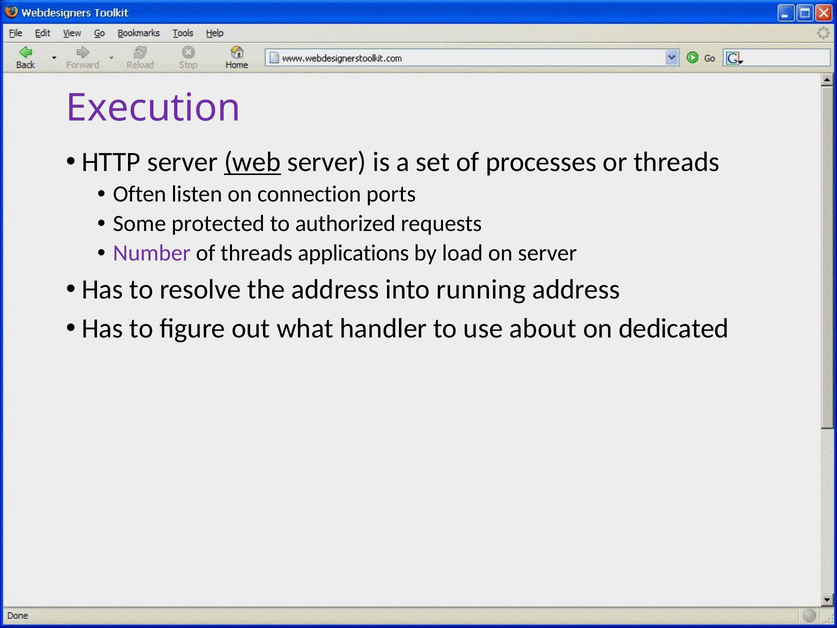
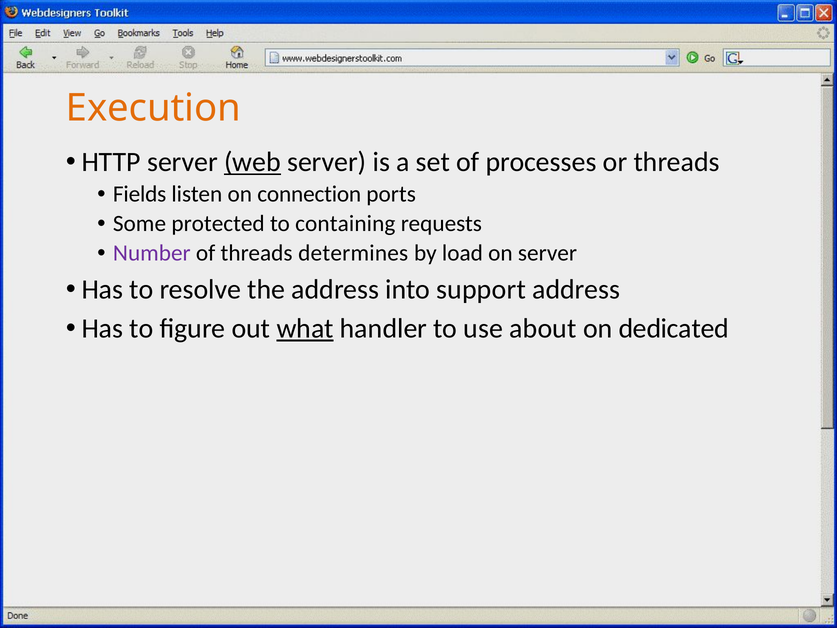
Execution colour: purple -> orange (153, 108)
Often: Often -> Fields (140, 194)
authorized: authorized -> containing (345, 224)
applications: applications -> determines (353, 253)
running: running -> support (481, 290)
what underline: none -> present (305, 328)
